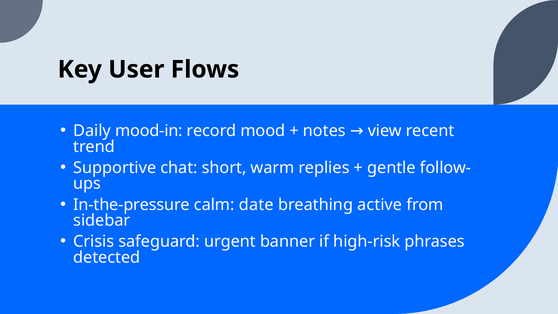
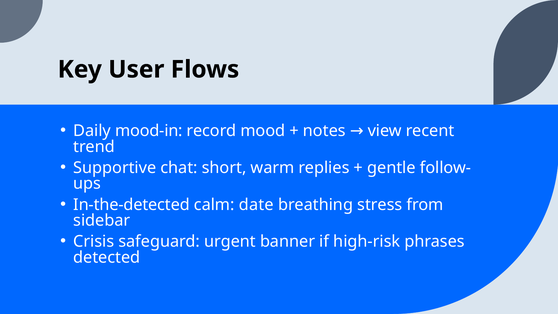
In-the-pressure: In-the-pressure -> In-the-detected (132, 205)
active: active -> stress (380, 205)
